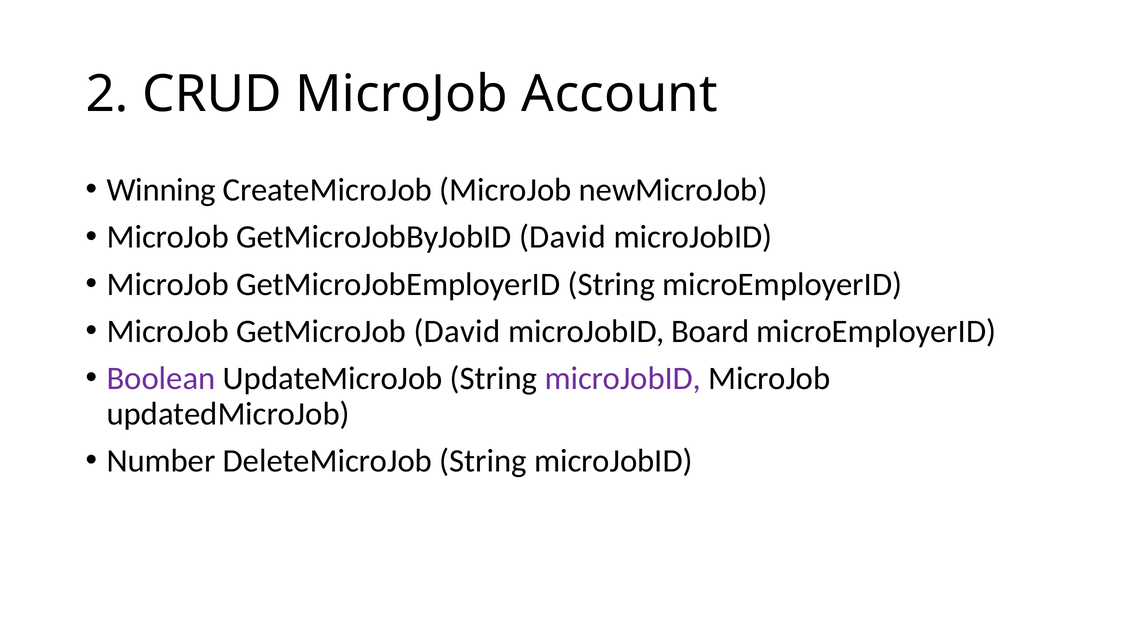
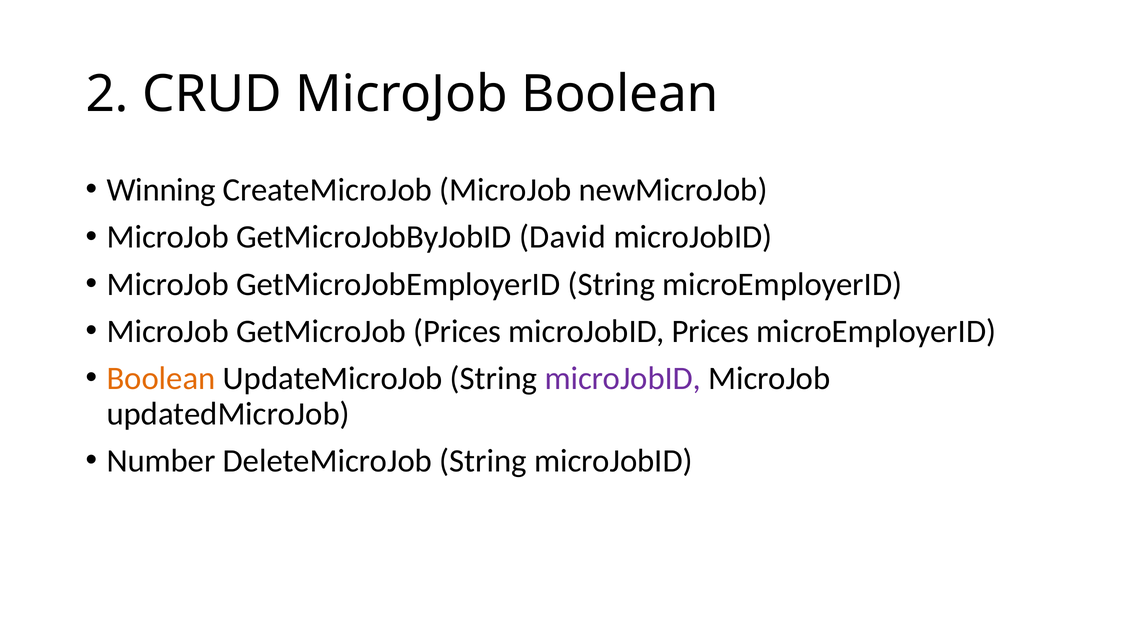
MicroJob Account: Account -> Boolean (620, 94)
GetMicroJob David: David -> Prices (457, 331)
microJobID Board: Board -> Prices (710, 331)
Boolean colour: purple -> orange (161, 378)
